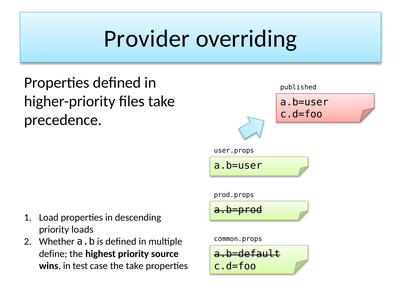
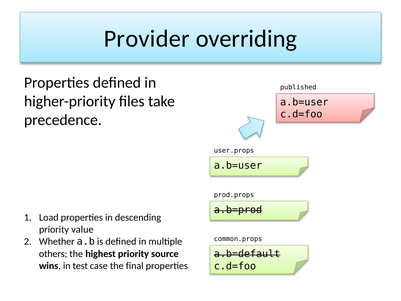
loads: loads -> value (82, 229)
define: define -> others (53, 254)
the take: take -> final (135, 266)
